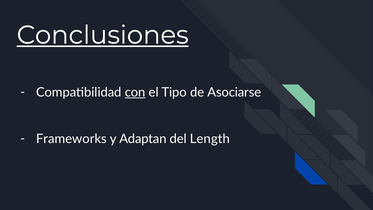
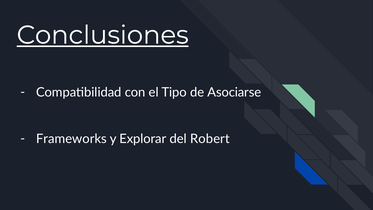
con underline: present -> none (135, 92)
Adaptan: Adaptan -> Explorar (143, 139)
Length: Length -> Robert (210, 139)
